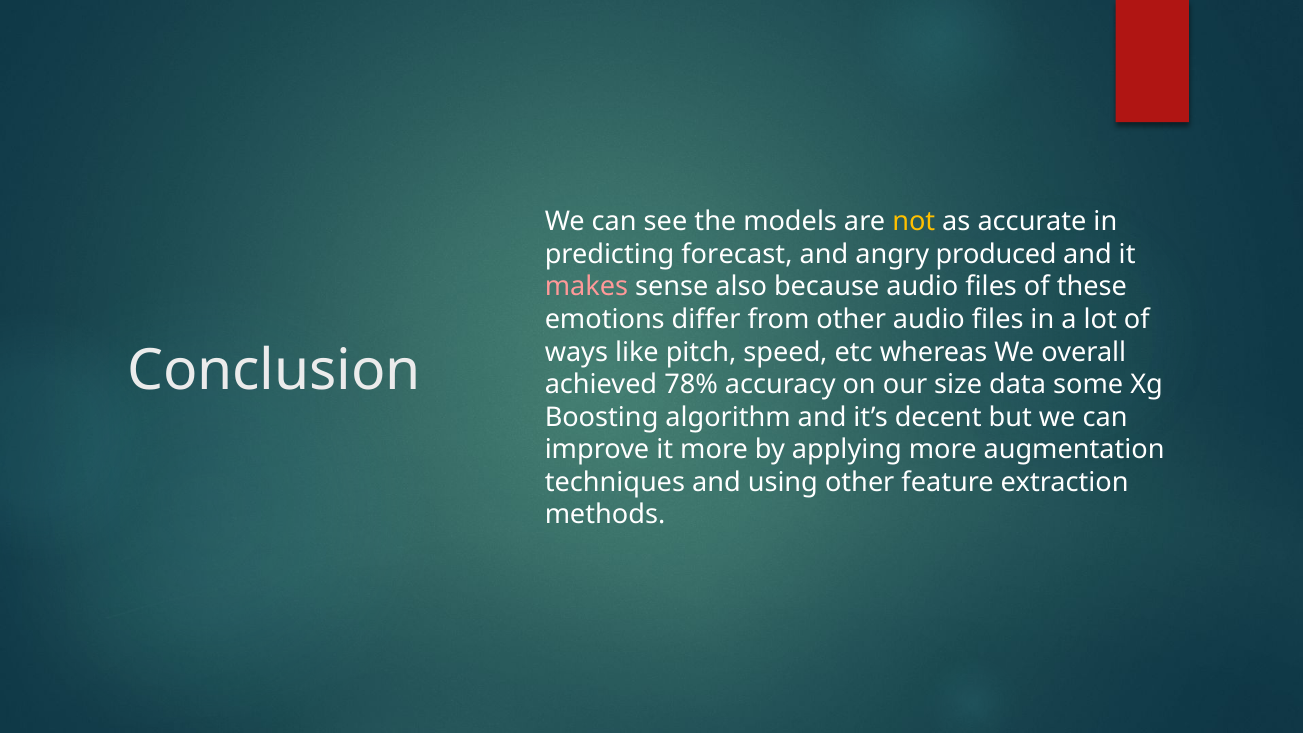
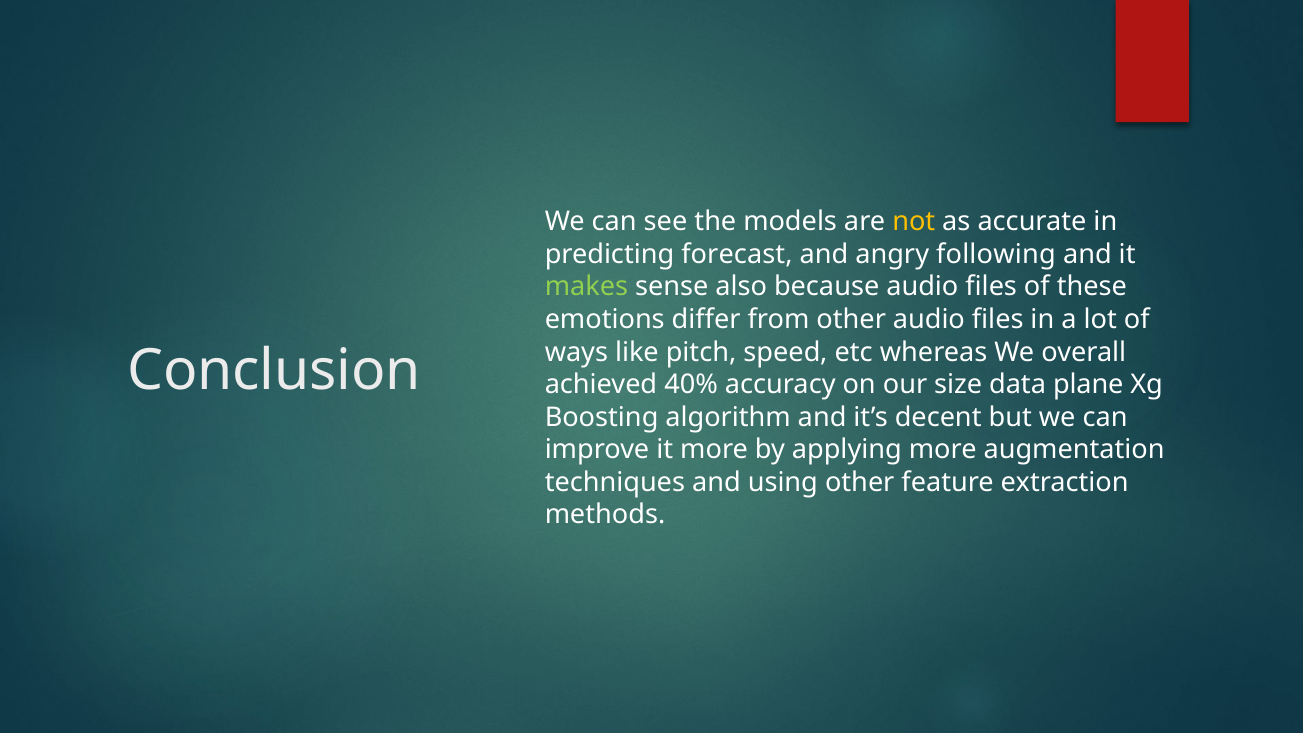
produced: produced -> following (996, 254)
makes colour: pink -> light green (586, 287)
78%: 78% -> 40% (691, 385)
some: some -> plane (1088, 385)
